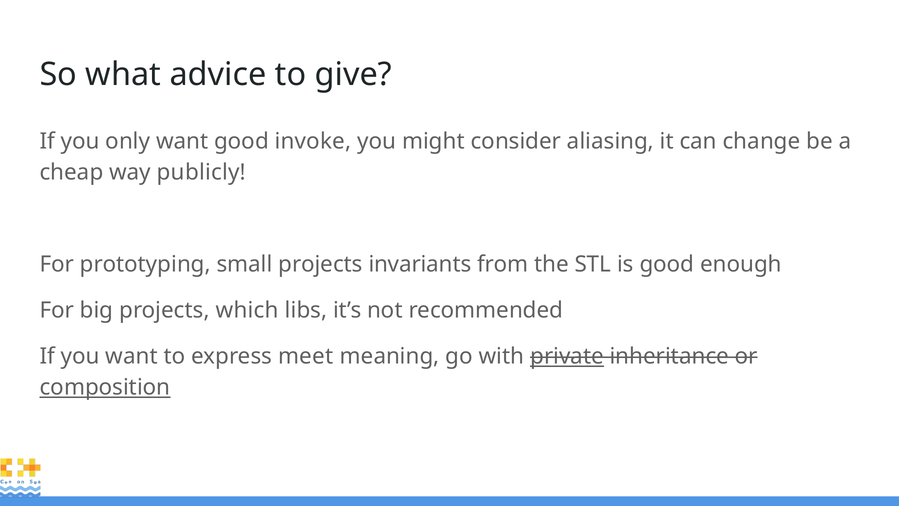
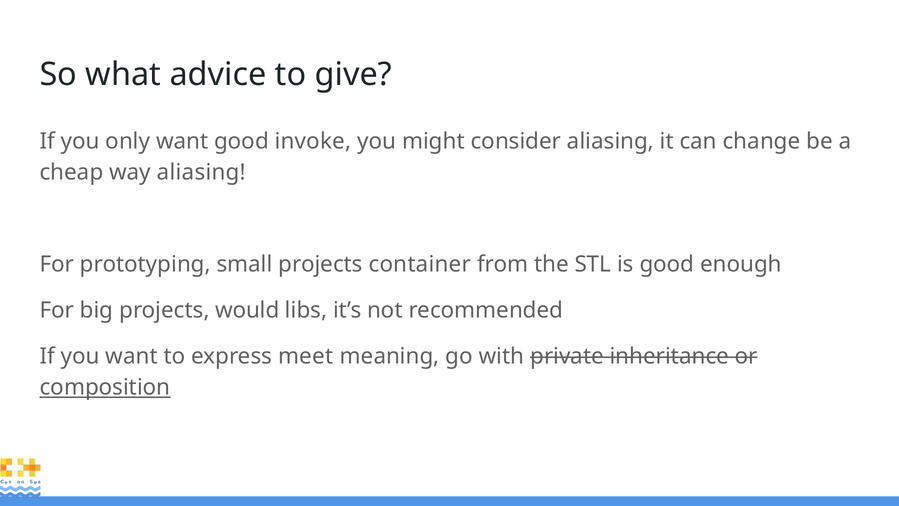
way publicly: publicly -> aliasing (201, 172)
invariants: invariants -> container (420, 264)
which: which -> would (247, 310)
private underline: present -> none (567, 356)
